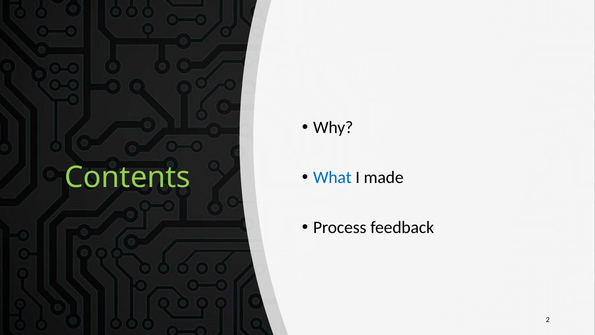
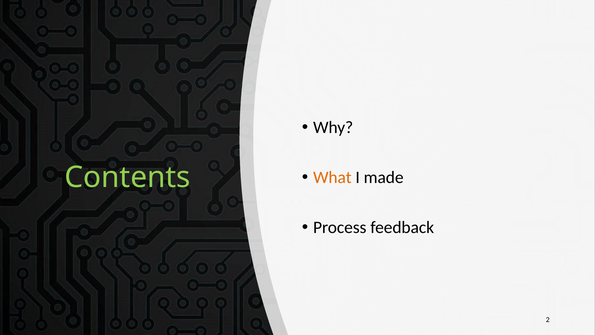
What colour: blue -> orange (332, 177)
